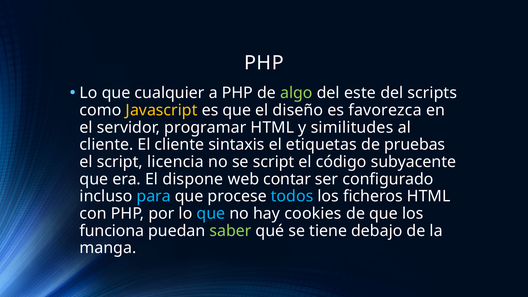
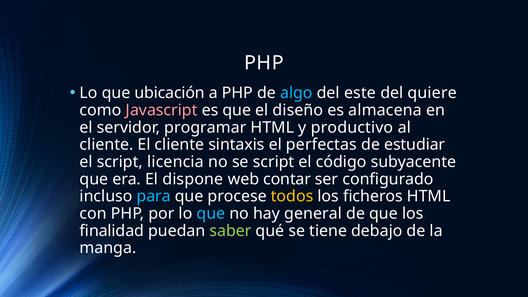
cualquier: cualquier -> ubicación (170, 93)
algo colour: light green -> light blue (296, 93)
scripts: scripts -> quiere (432, 93)
Javascript colour: yellow -> pink (162, 110)
favorezca: favorezca -> almacena (385, 110)
similitudes: similitudes -> productivo (352, 127)
etiquetas: etiquetas -> perfectas (321, 145)
pruebas: pruebas -> estudiar (415, 145)
todos colour: light blue -> yellow (292, 196)
cookies: cookies -> general (313, 214)
funciona: funciona -> finalidad (112, 231)
